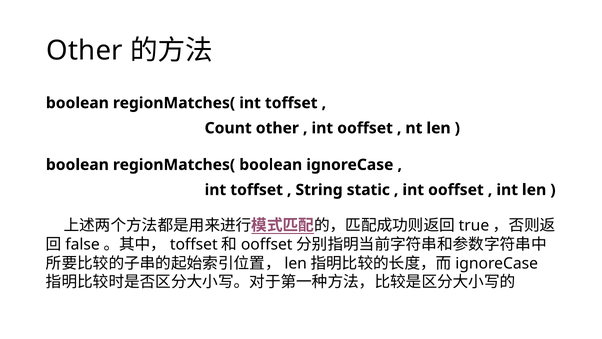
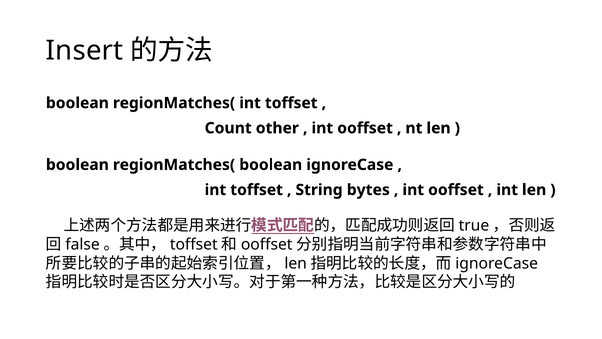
Other: Other -> Insert (85, 51)
static: static -> bytes (368, 190)
